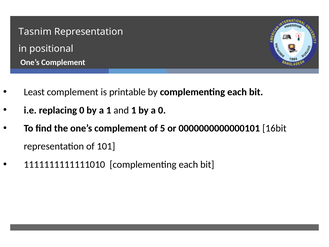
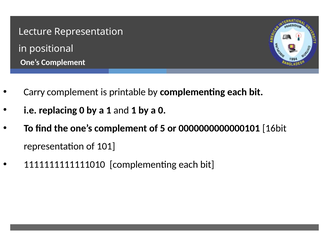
Tasnim: Tasnim -> Lecture (35, 32)
Least: Least -> Carry (34, 92)
